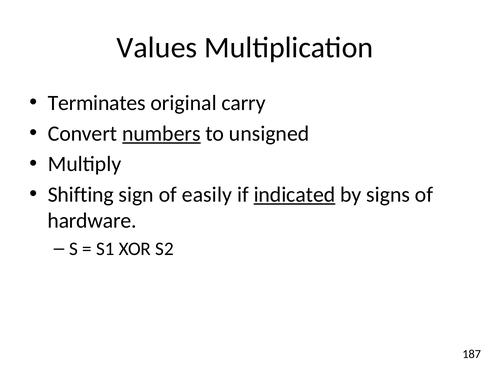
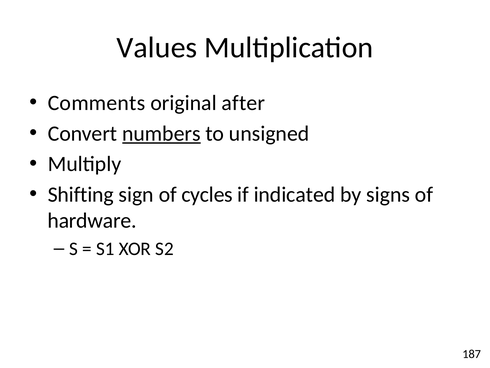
Terminates: Terminates -> Comments (97, 103)
carry: carry -> after (243, 103)
easily: easily -> cycles (207, 194)
indicated underline: present -> none (294, 194)
